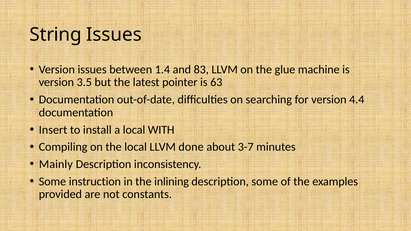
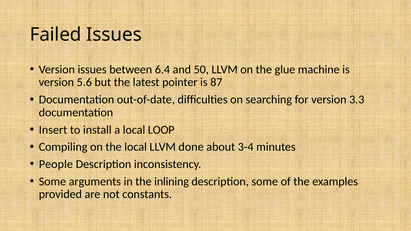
String: String -> Failed (56, 35)
1.4: 1.4 -> 6.4 (162, 69)
83: 83 -> 50 (201, 69)
3.5: 3.5 -> 5.6 (84, 82)
63: 63 -> 87 (216, 82)
4.4: 4.4 -> 3.3 (357, 100)
WITH: WITH -> LOOP (161, 130)
3-7: 3-7 -> 3-4 (246, 147)
Mainly: Mainly -> People (56, 164)
instruction: instruction -> arguments (95, 182)
